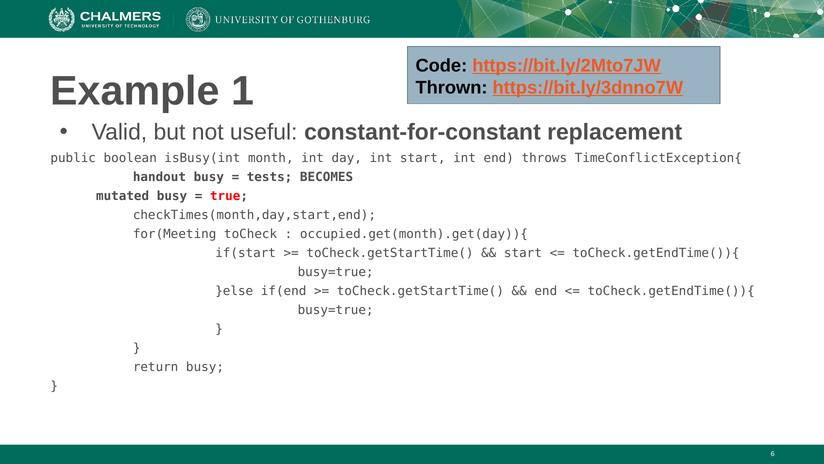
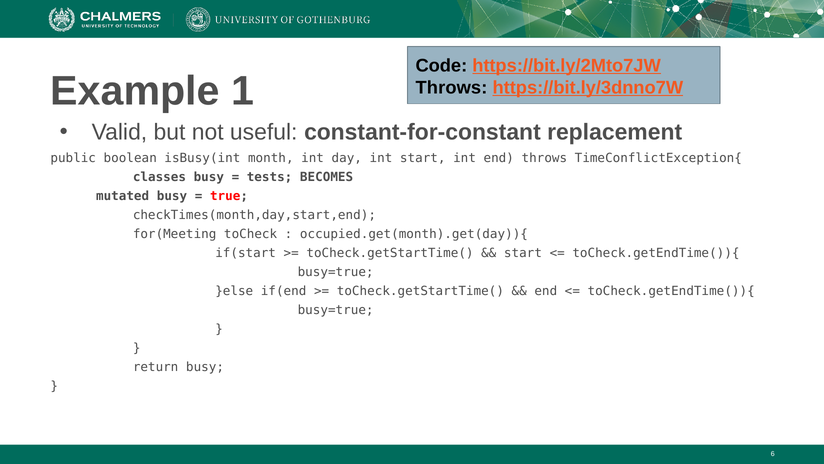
Thrown: Thrown -> Throws (451, 87)
handout: handout -> classes (159, 177)
